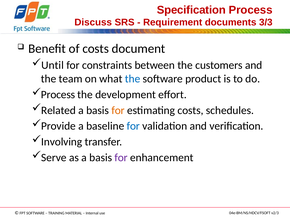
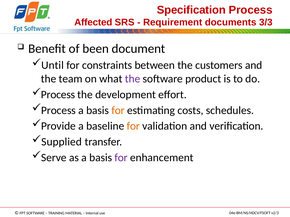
Discuss: Discuss -> Affected (93, 22)
of costs: costs -> been (96, 49)
the colour: blue -> purple (133, 79)
Related: Related -> Process (58, 111)
for colour: blue -> orange (133, 126)
Involving: Involving -> Supplied (62, 142)
